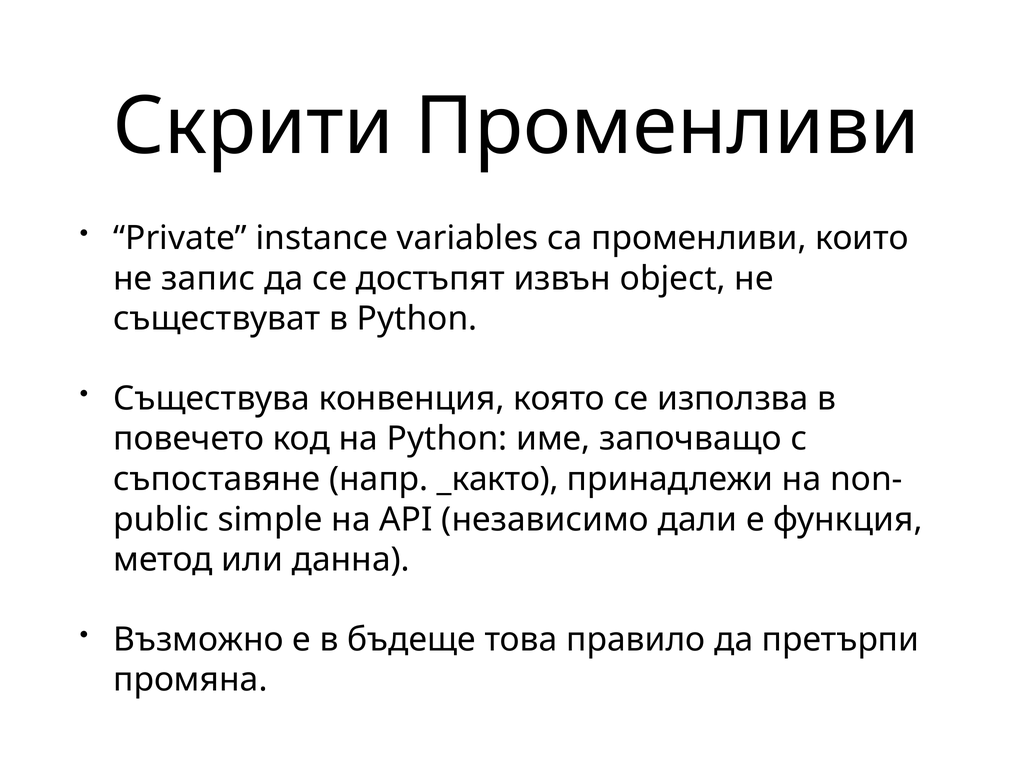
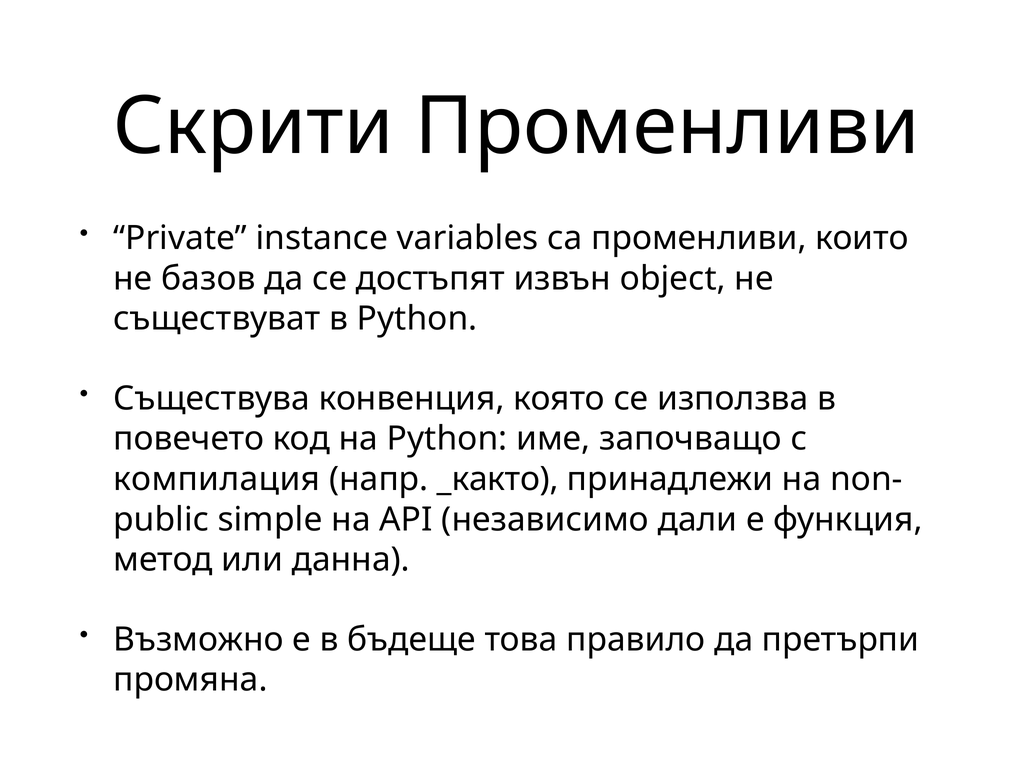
запис: запис -> базов (208, 278)
съпоставяне: съпоставяне -> компилация (217, 479)
